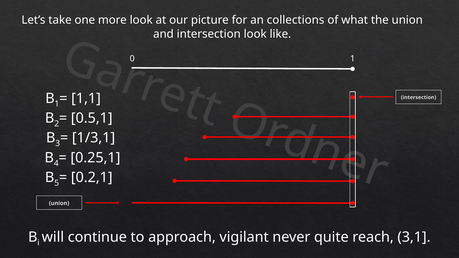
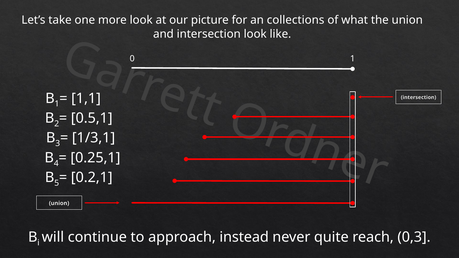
vigilant: vigilant -> instead (244, 237)
3,1: 3,1 -> 0,3 (414, 237)
